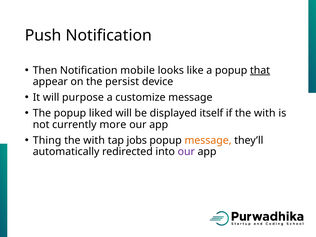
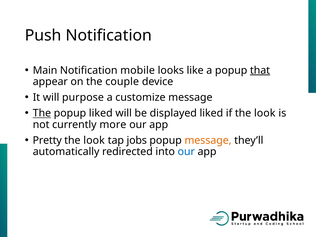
Then: Then -> Main (45, 70)
persist: persist -> couple (122, 82)
The underline: none -> present (42, 113)
displayed itself: itself -> liked (211, 113)
if the with: with -> look (265, 113)
Thing: Thing -> Pretty (47, 140)
with: with -> look (94, 140)
our colour: purple -> blue (186, 152)
